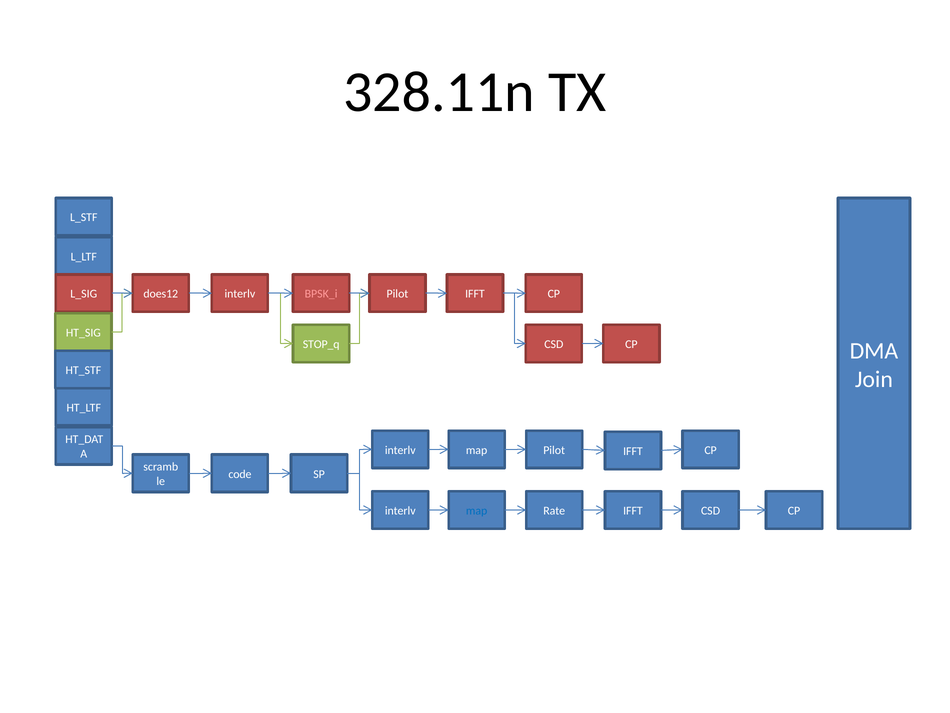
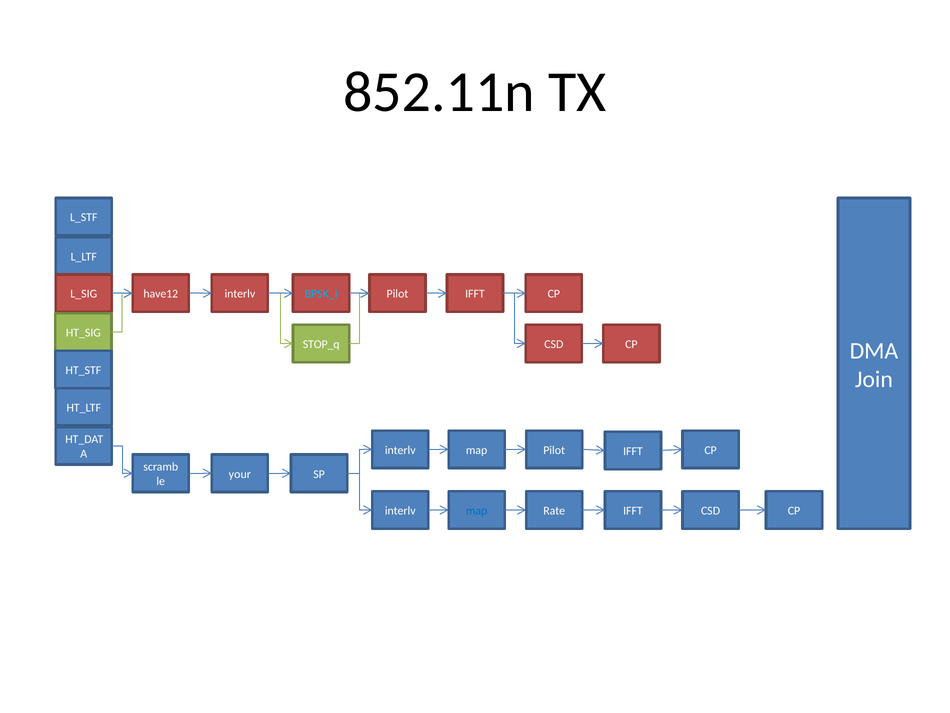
328.11n: 328.11n -> 852.11n (439, 92)
does12: does12 -> have12 (161, 294)
BPSK_i colour: pink -> light blue (321, 294)
code: code -> your (240, 474)
